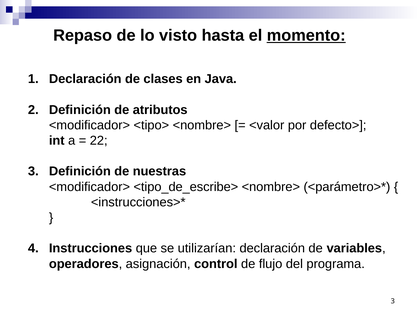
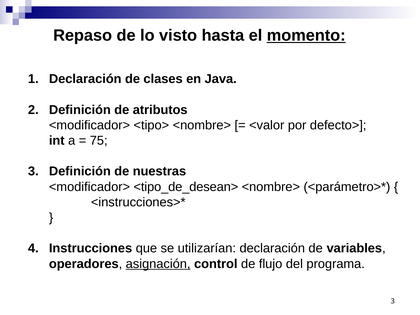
22: 22 -> 75 (99, 141)
<tipo_de_escribe>: <tipo_de_escribe> -> <tipo_de_desean> (186, 187)
asignación underline: none -> present (158, 264)
